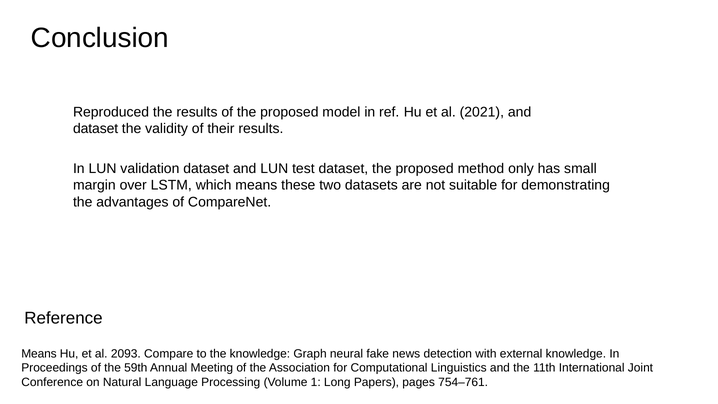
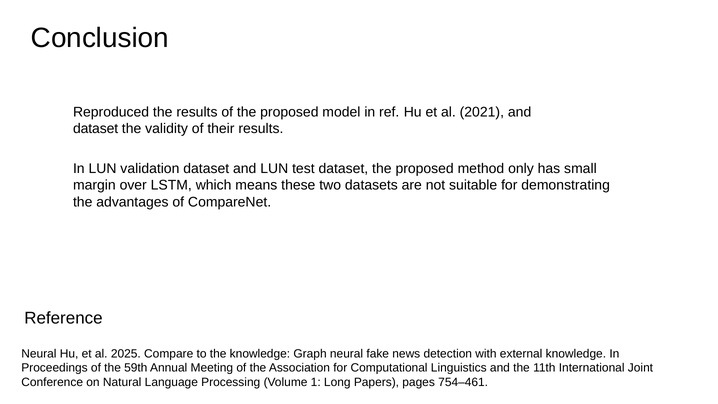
Means: Means -> Neural (39, 353)
2093: 2093 -> 2025 (126, 353)
754–761: 754–761 -> 754–461 (463, 382)
